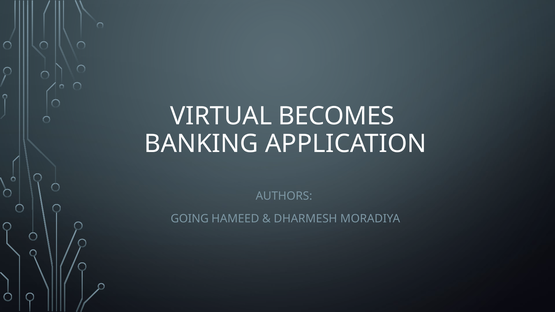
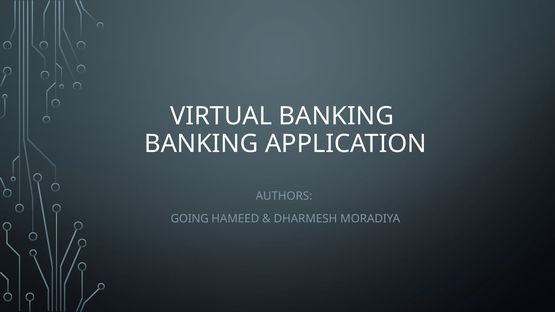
VIRTUAL BECOMES: BECOMES -> BANKING (336, 116)
